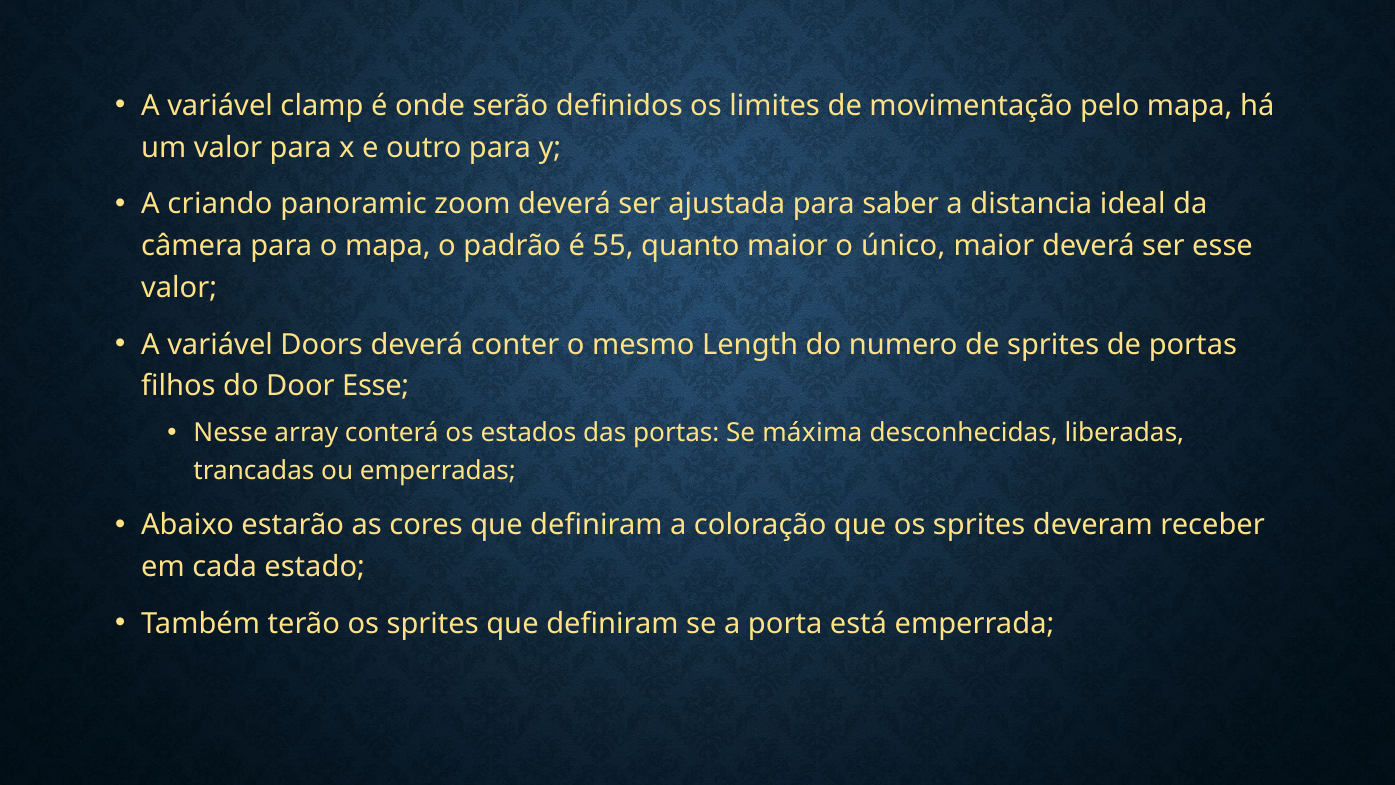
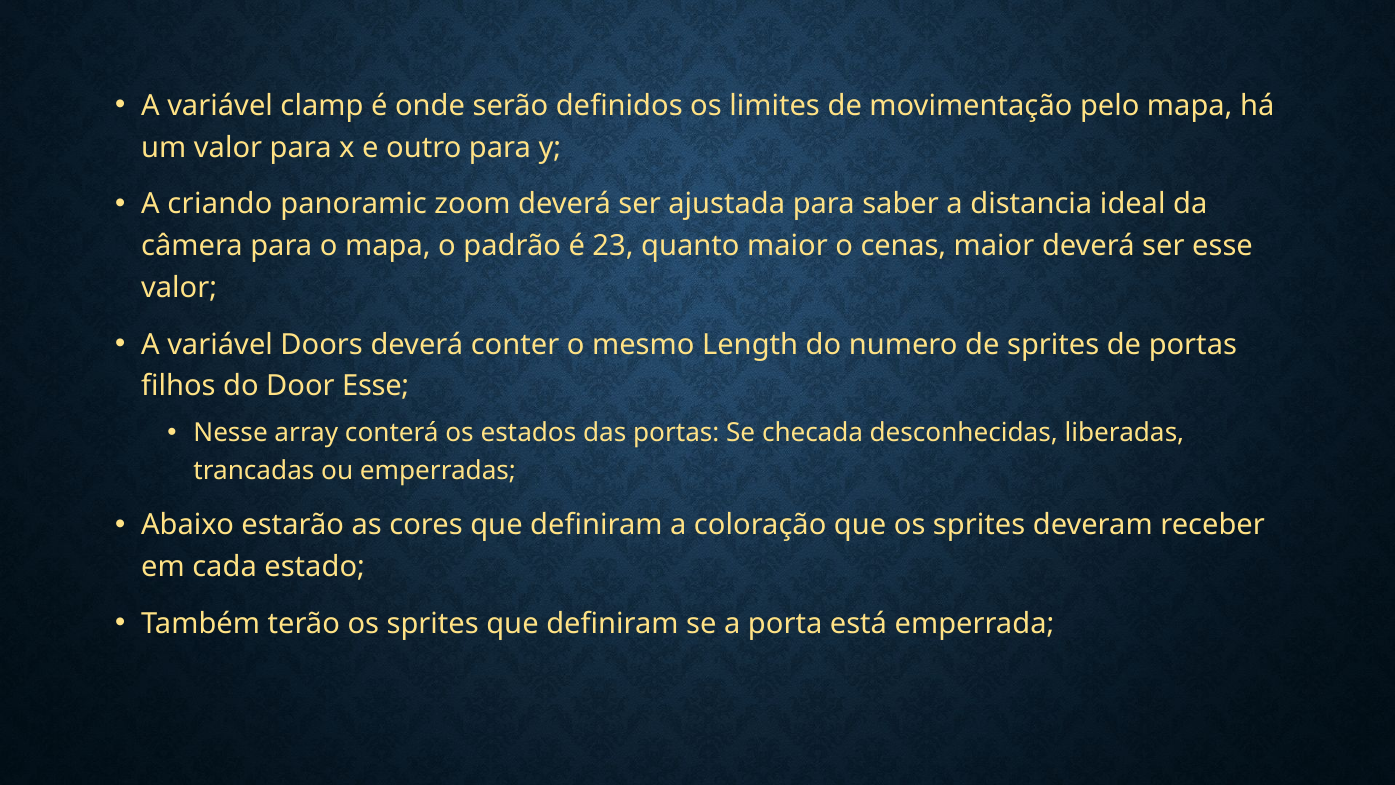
55: 55 -> 23 (613, 246)
único: único -> cenas (903, 246)
máxima: máxima -> checada (813, 433)
